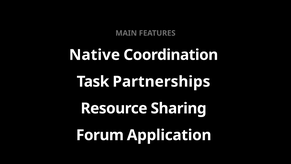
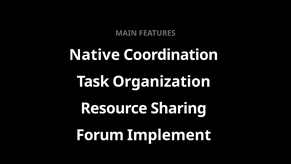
Partnerships: Partnerships -> Organization (161, 81)
Application: Application -> Implement (169, 135)
